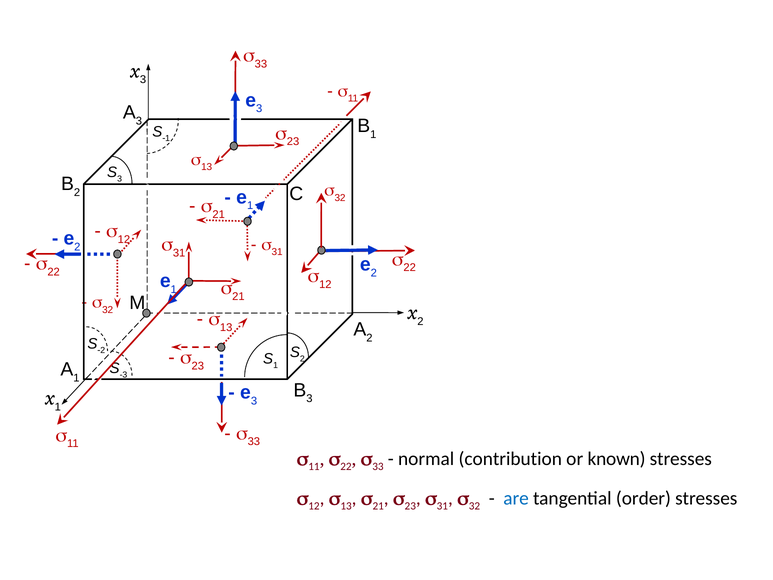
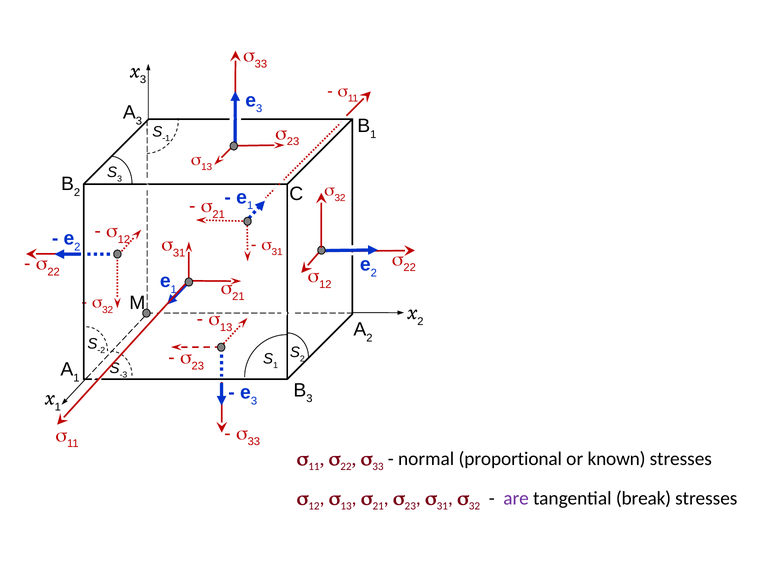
contribution: contribution -> proportional (510, 459)
are colour: blue -> purple (516, 498)
order: order -> break (644, 498)
